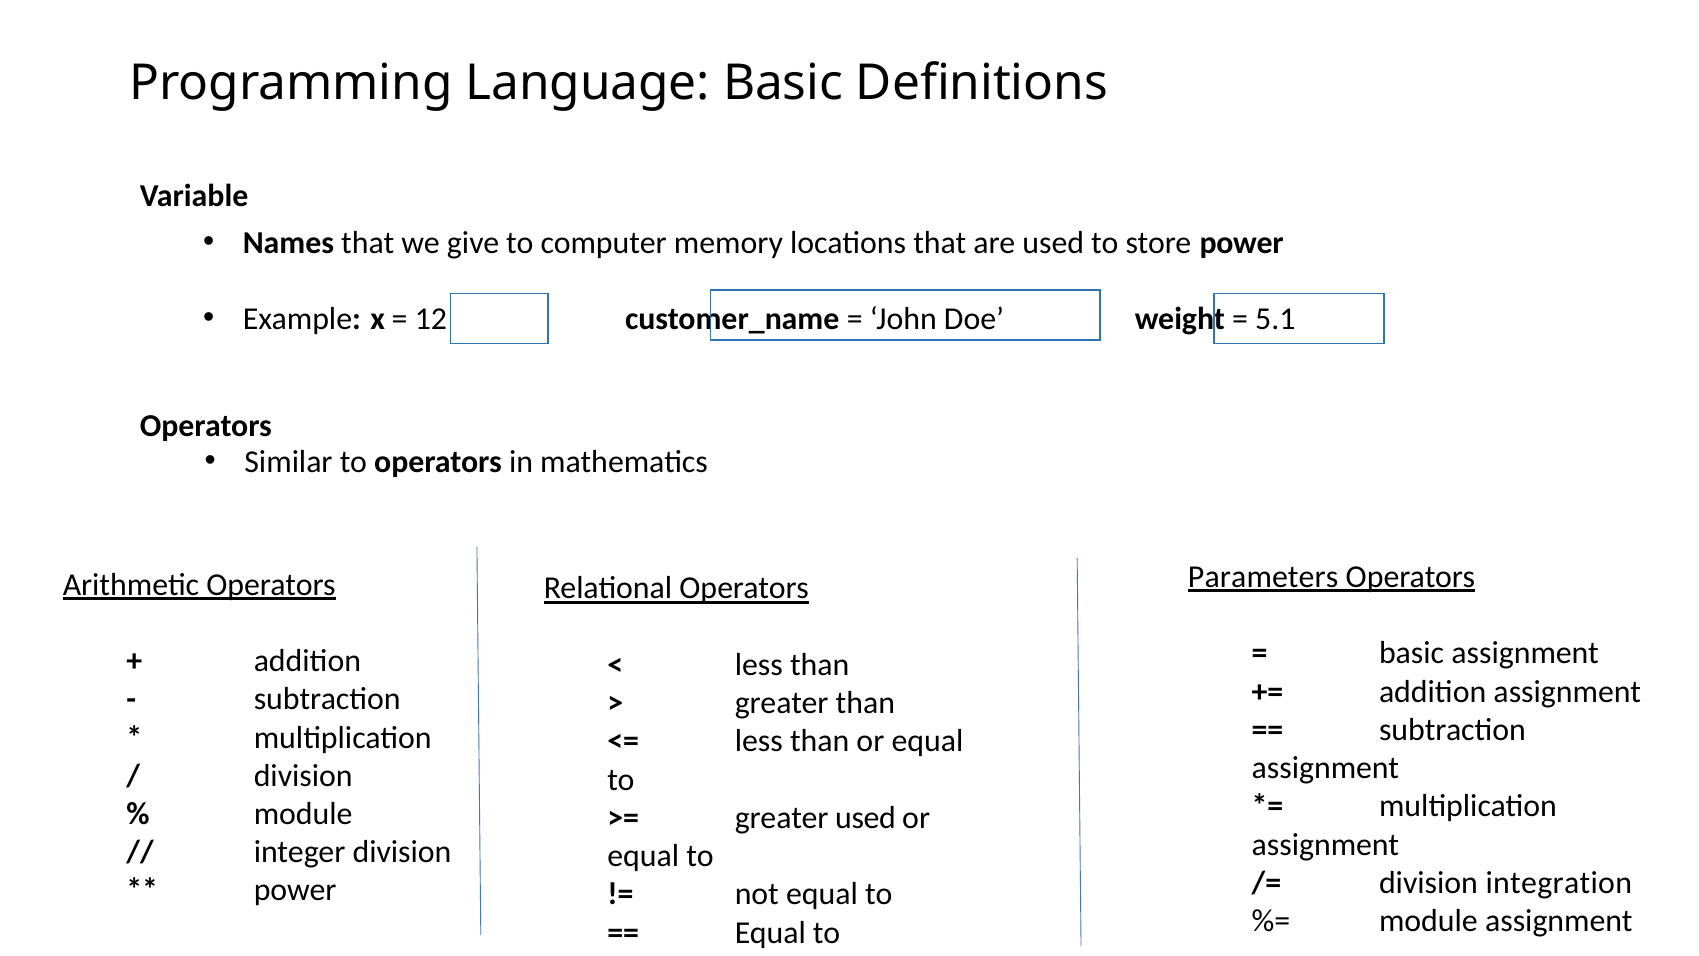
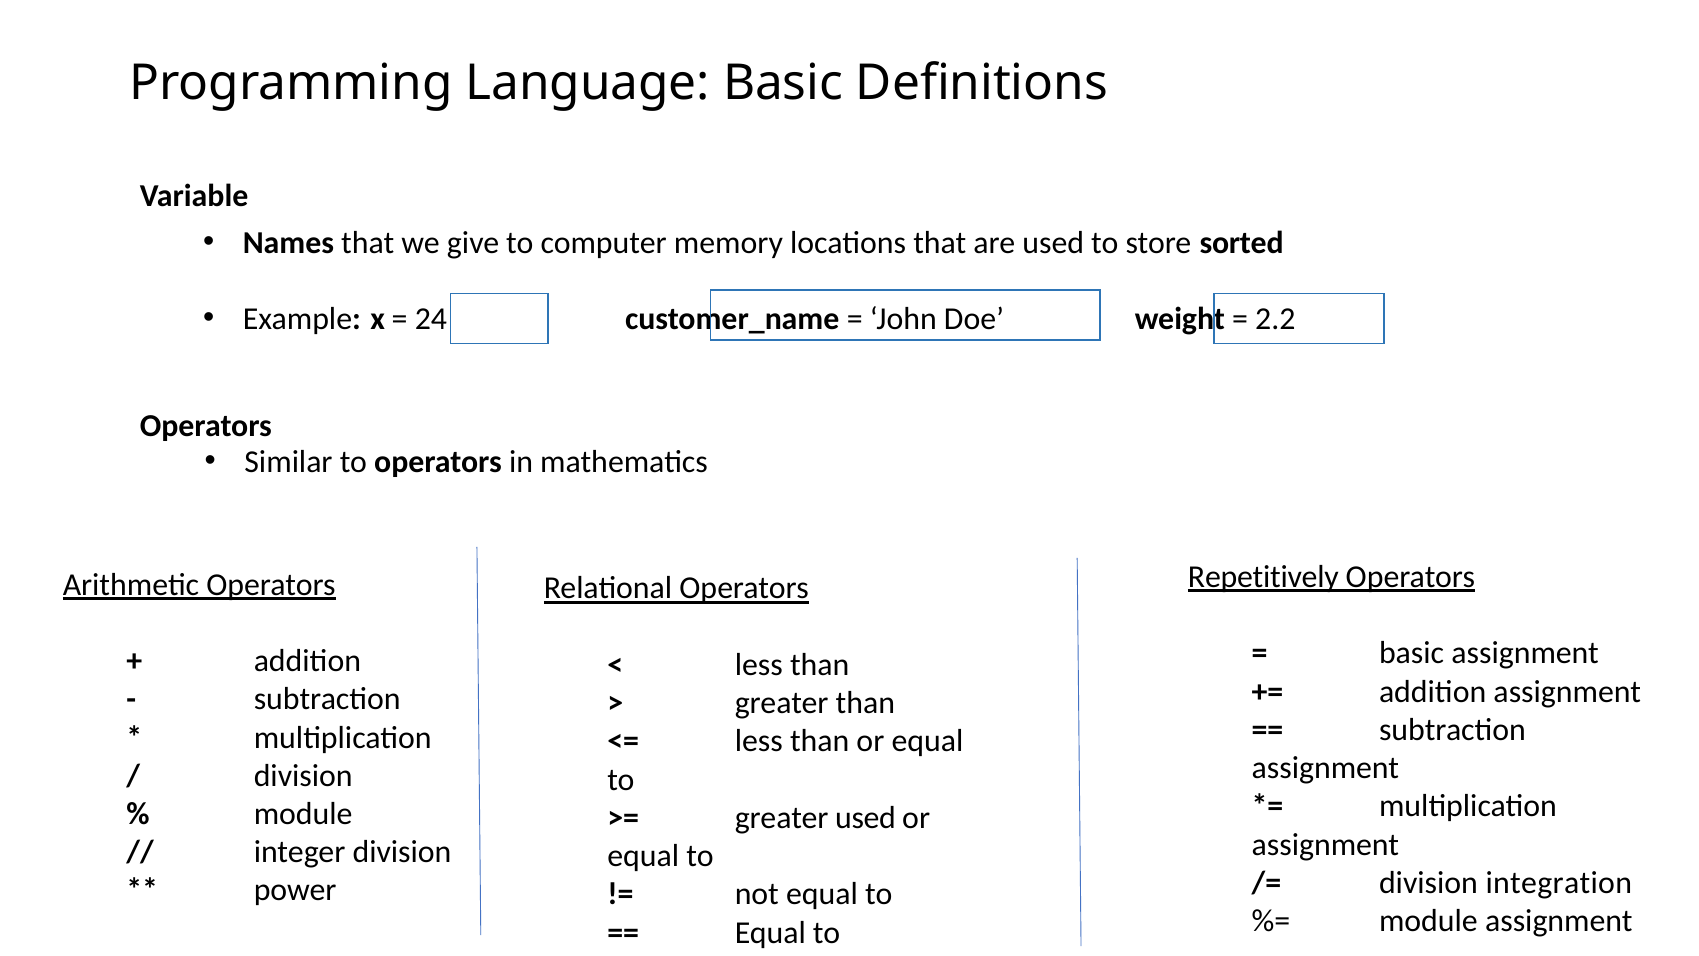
store power: power -> sorted (1242, 243)
12: 12 -> 24 (431, 319)
5.1: 5.1 -> 2.2 (1275, 319)
Parameters: Parameters -> Repetitively (1263, 577)
